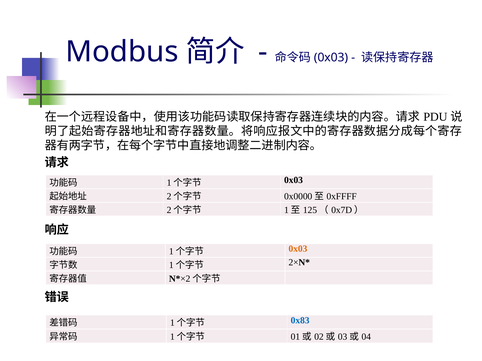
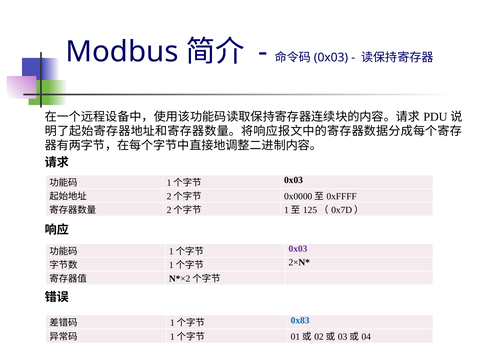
0x03 colour: orange -> purple (298, 249)
